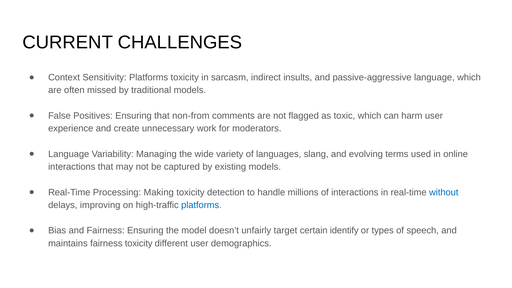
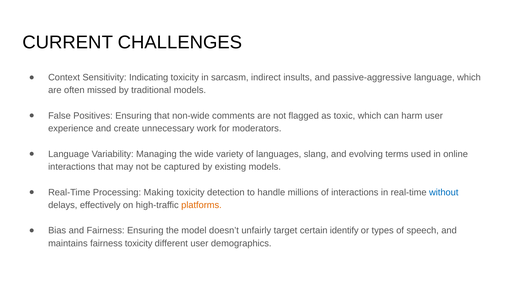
Sensitivity Platforms: Platforms -> Indicating (149, 77)
non-from: non-from -> non-wide (191, 116)
improving: improving -> effectively (100, 205)
platforms colour: blue -> orange (201, 205)
